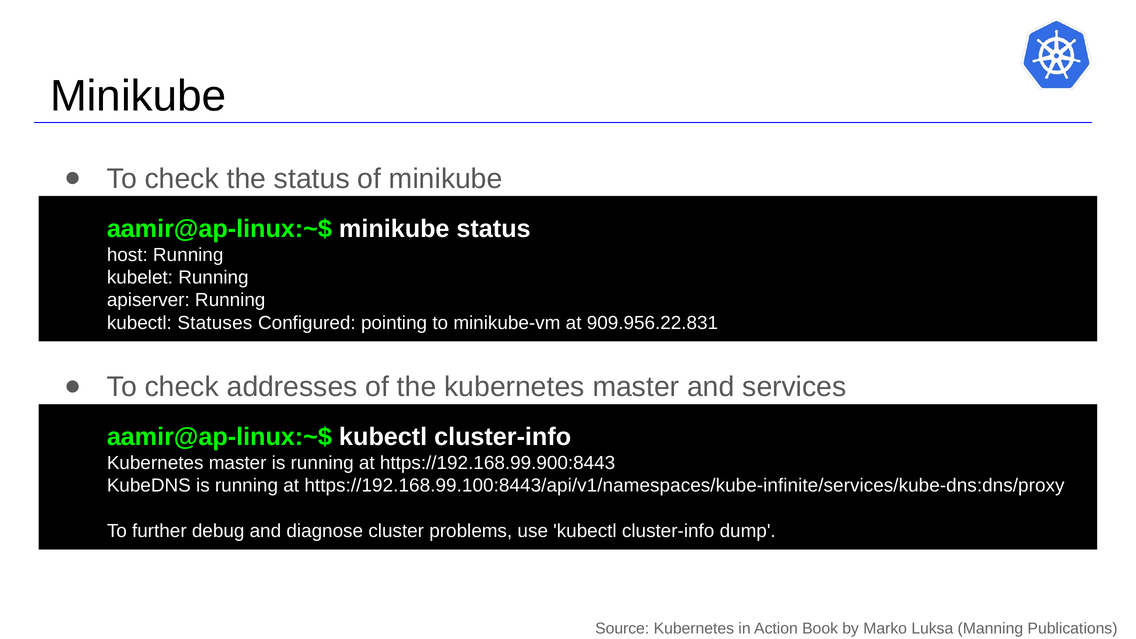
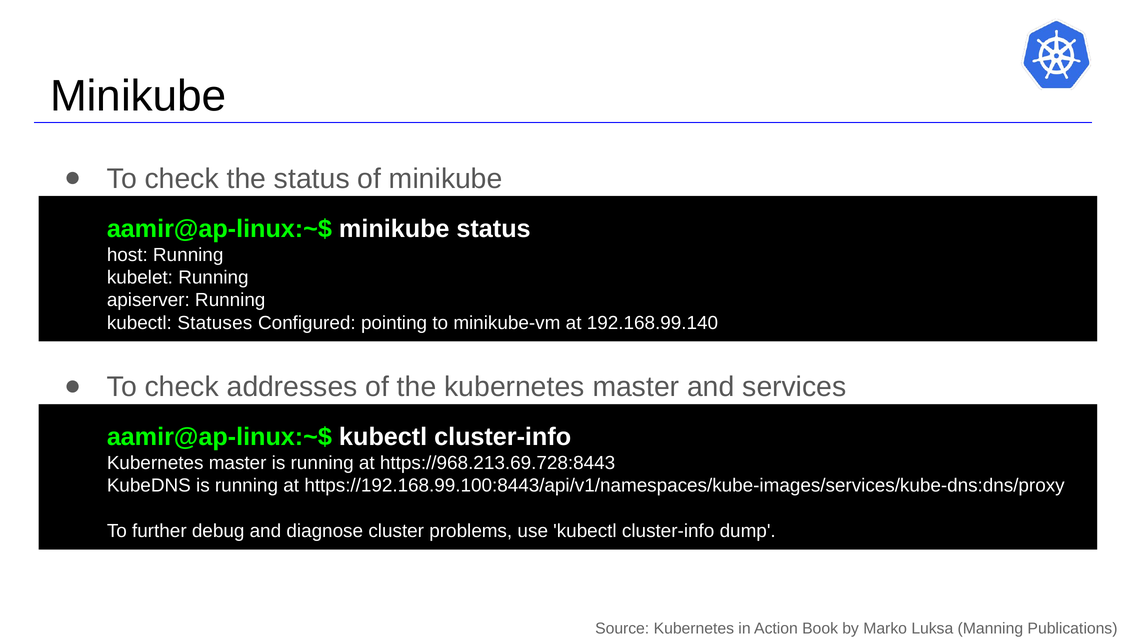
909.956.22.831: 909.956.22.831 -> 192.168.99.140 (652, 323)
https://192.168.99.900:8443: https://192.168.99.900:8443 -> https://968.213.69.728:8443 (498, 463)
https://192.168.99.100:8443/api/v1/namespaces/kube-infinite/services/kube-dns:dns/proxy: https://192.168.99.100:8443/api/v1/namespaces/kube-infinite/services/kube-dns:dns/proxy -> https://192.168.99.100:8443/api/v1/namespaces/kube-images/services/kube-dns:dns/proxy (685, 486)
